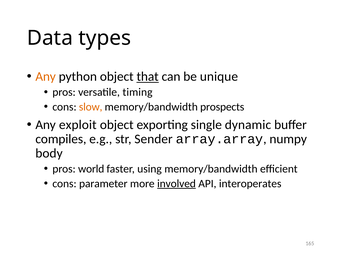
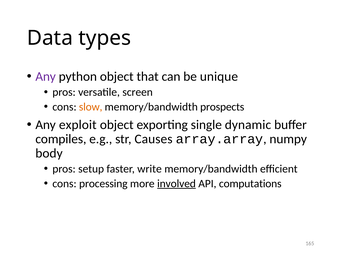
Any colour: orange -> purple (46, 77)
that underline: present -> none (148, 77)
timing: timing -> screen (138, 93)
Sender: Sender -> Causes (154, 139)
world: world -> setup (91, 169)
using: using -> write (150, 169)
parameter: parameter -> processing (103, 184)
interoperates: interoperates -> computations (250, 184)
